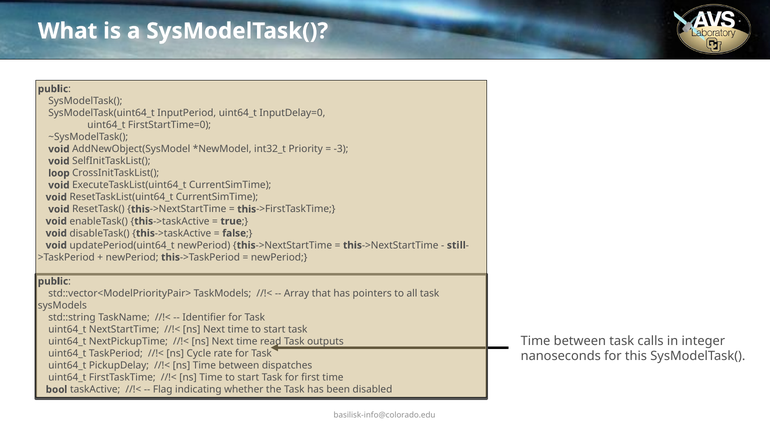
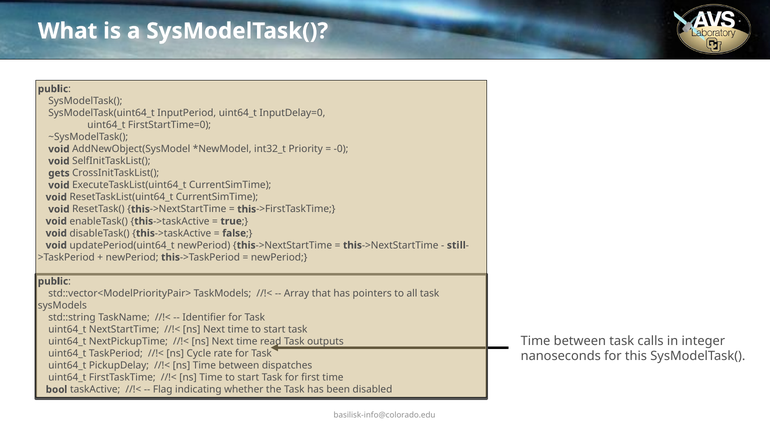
-3: -3 -> -0 (341, 149)
loop: loop -> gets (59, 173)
